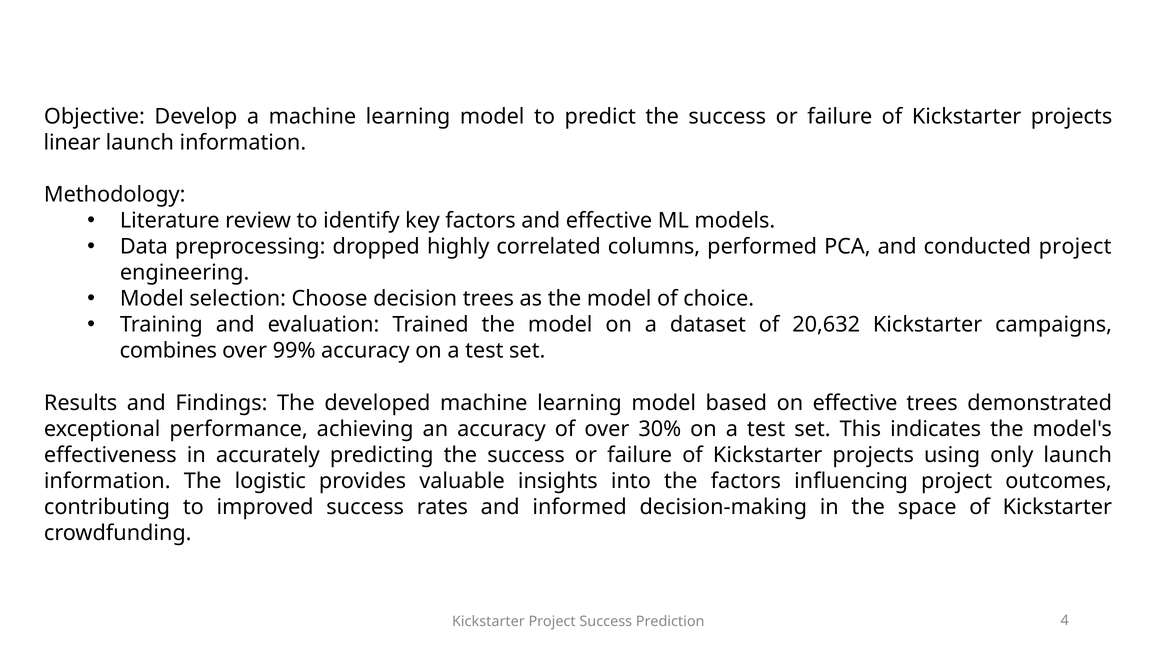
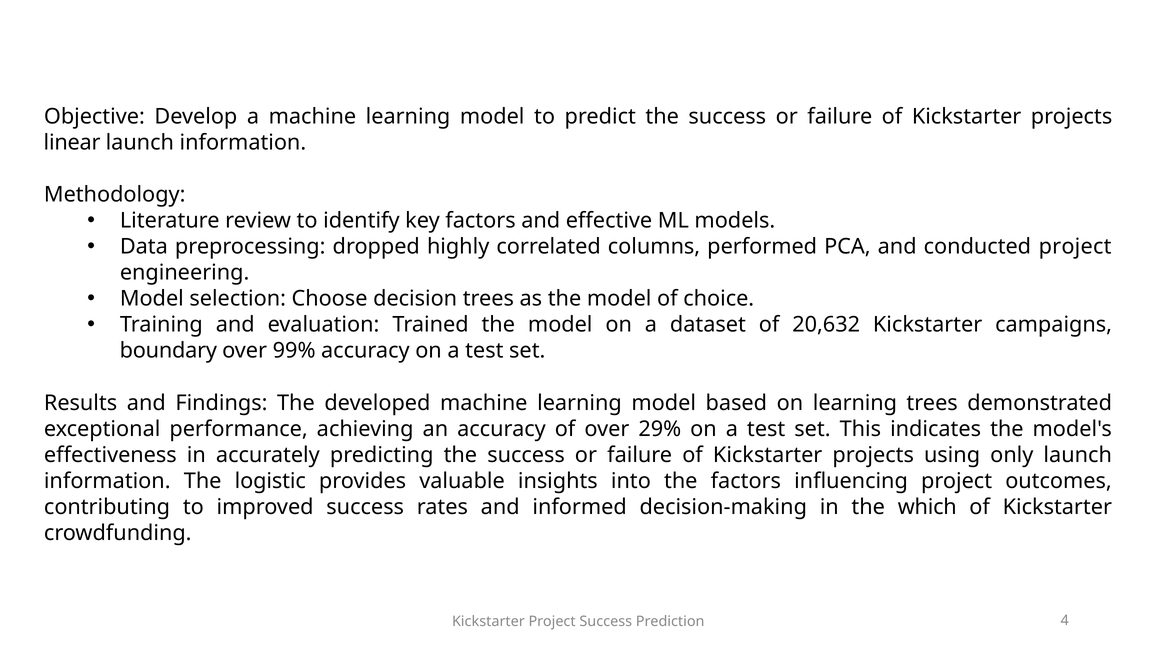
combines: combines -> boundary (168, 351)
on effective: effective -> learning (855, 403)
30%: 30% -> 29% (660, 429)
space: space -> which (927, 507)
